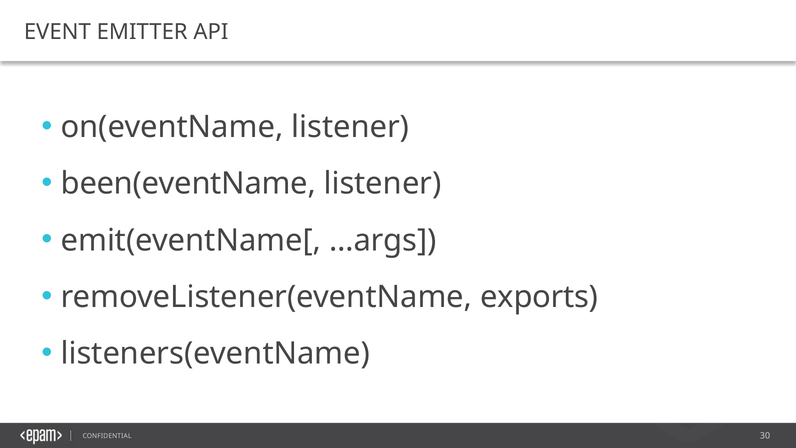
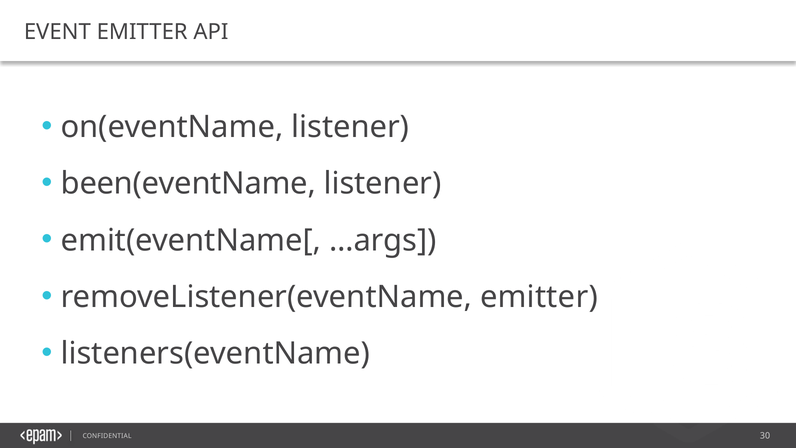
removeListener(eventName exports: exports -> emitter (539, 297)
